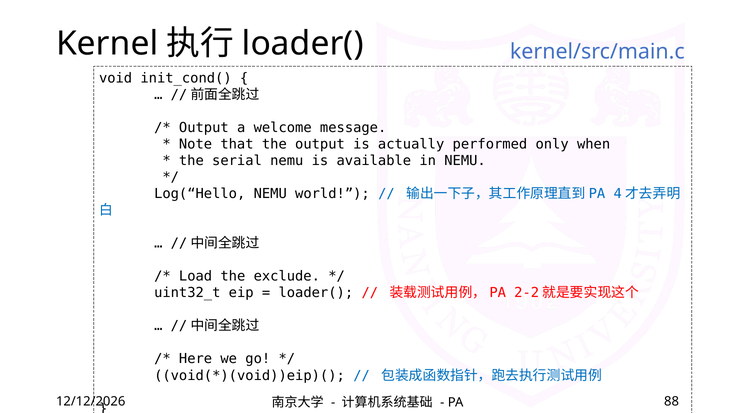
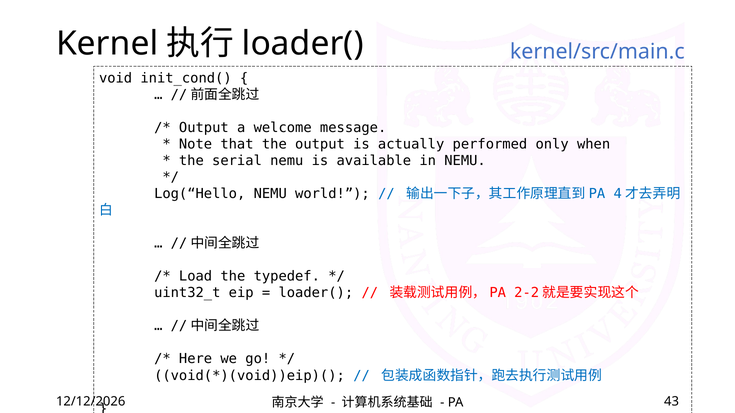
exclude: exclude -> typedef (287, 277)
88: 88 -> 43 (672, 402)
